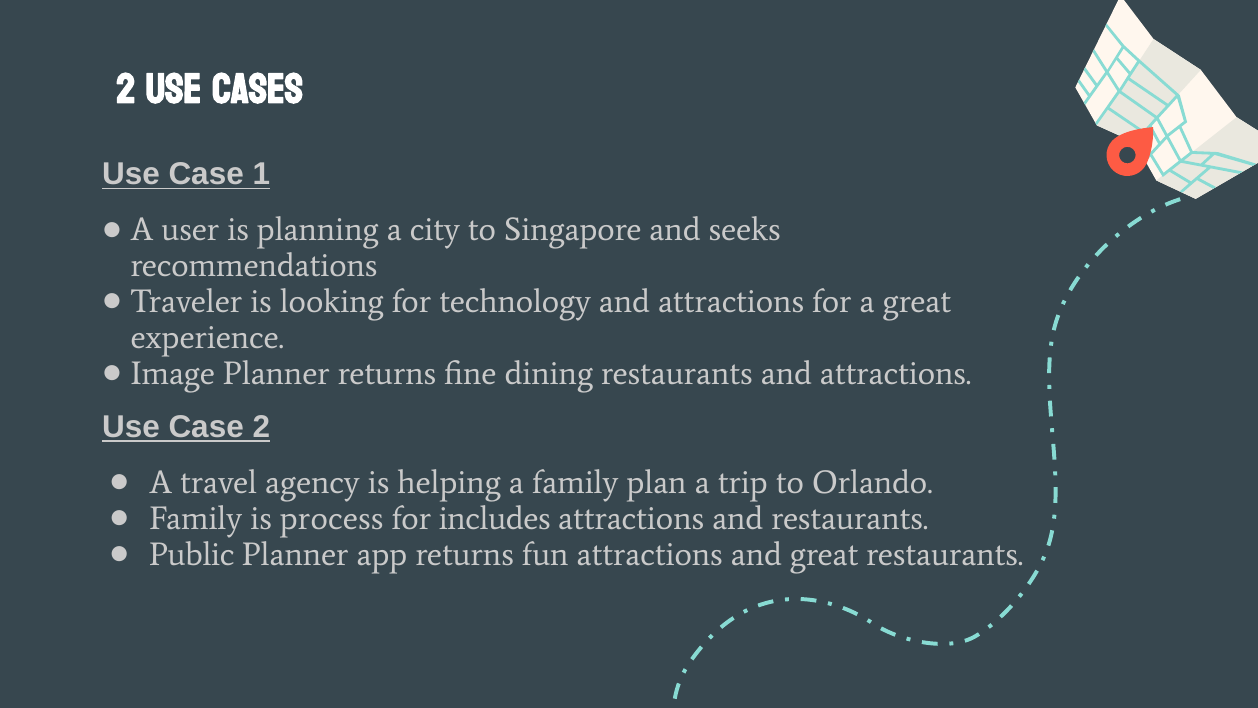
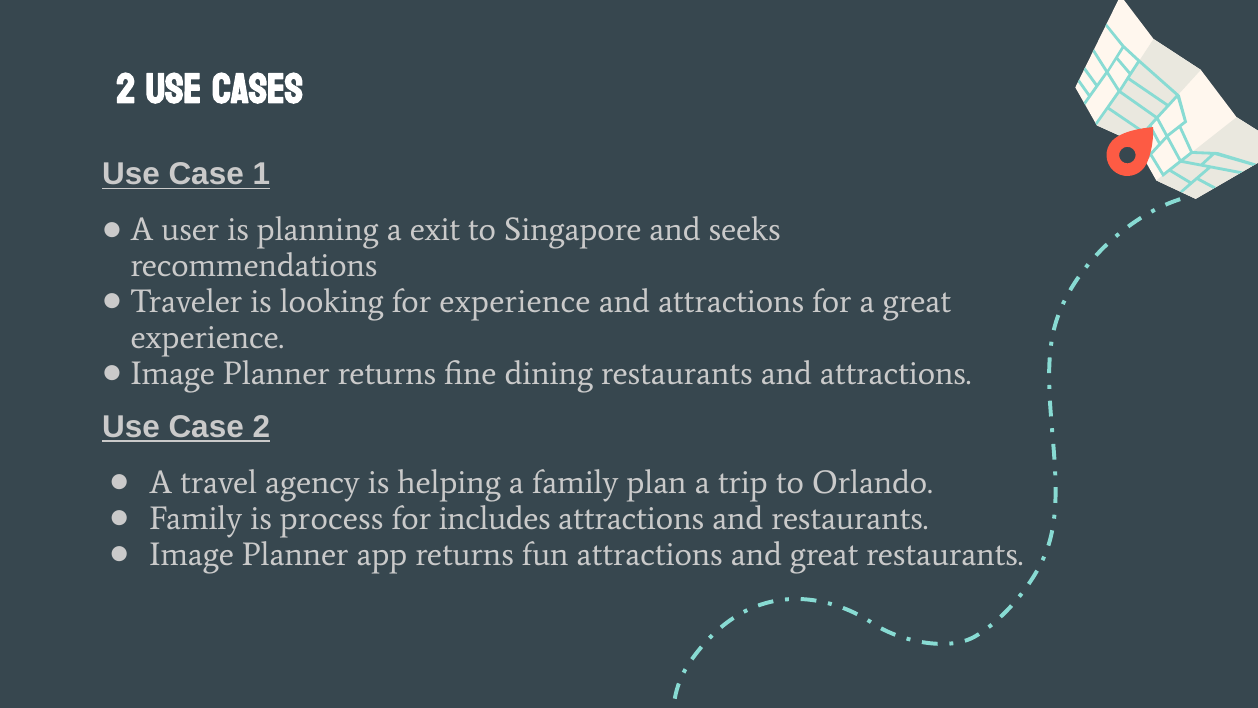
city: city -> exit (435, 230)
for technology: technology -> experience (515, 302)
Public: Public -> Image (192, 554)
